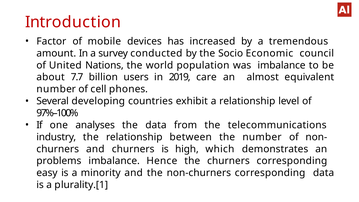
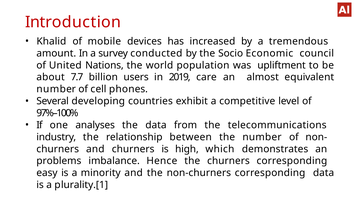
Factor: Factor -> Khalid (51, 41)
was imbalance: imbalance -> upliftment (282, 65)
a relationship: relationship -> competitive (247, 101)
